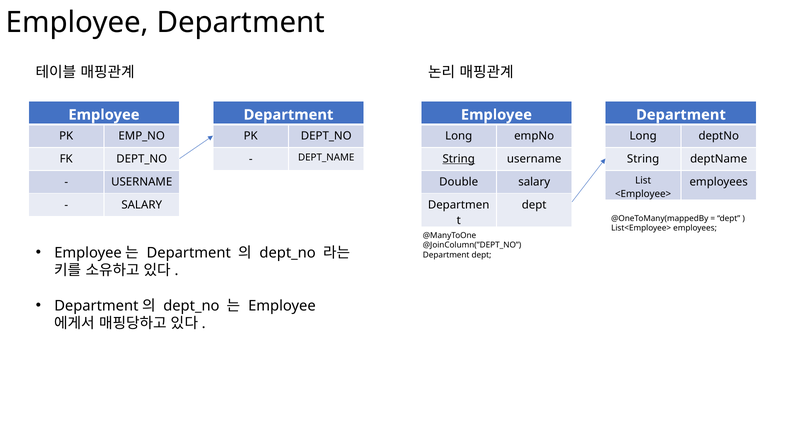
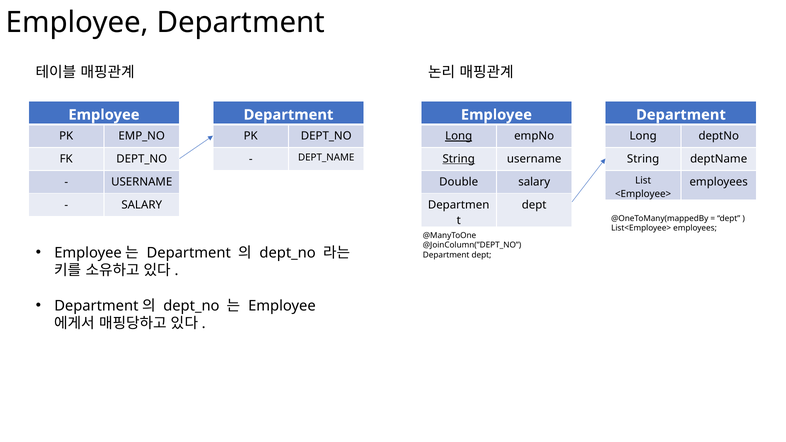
Long underline: none -> present (459, 136)
